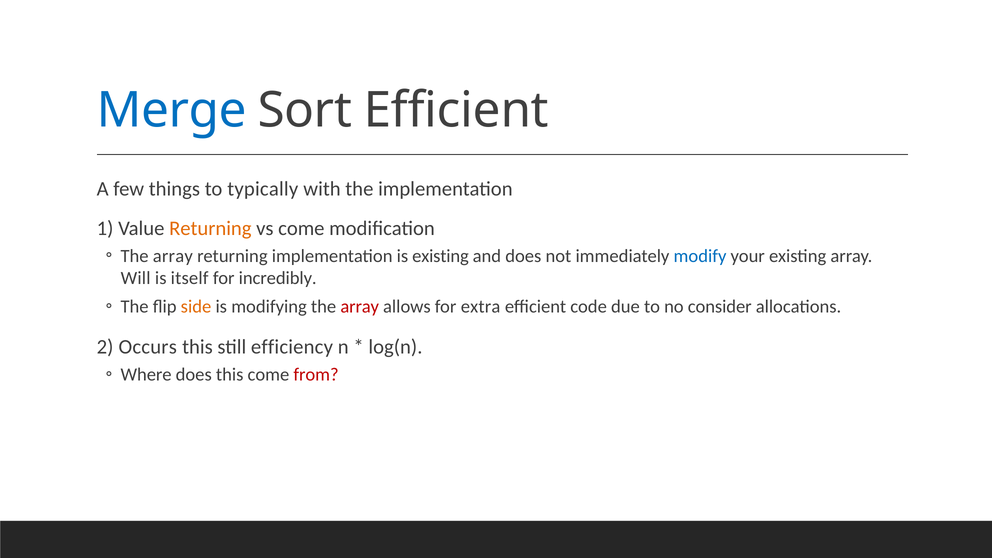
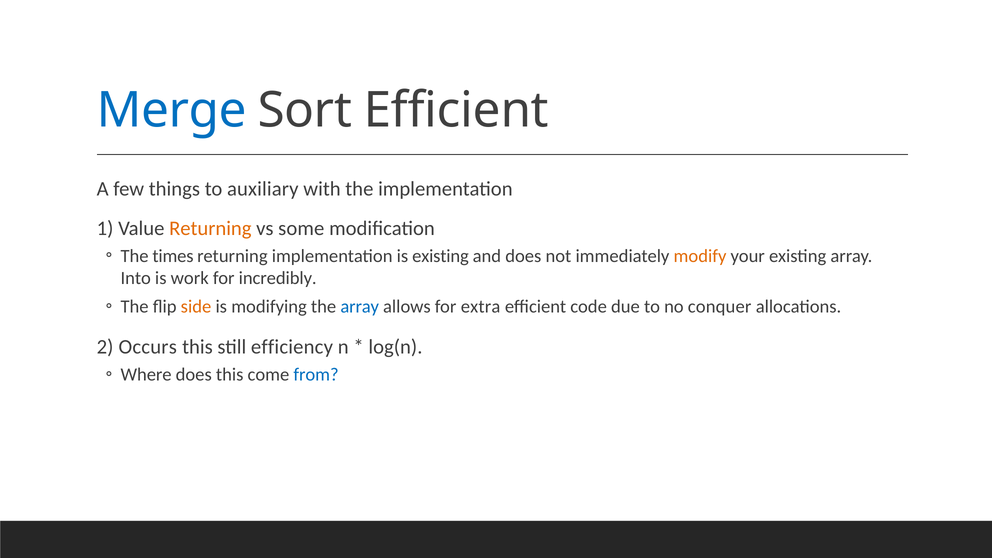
typically: typically -> auxiliary (263, 189)
vs come: come -> some (301, 228)
array: array -> times (173, 256)
modify colour: blue -> orange (700, 256)
Will: Will -> Into (136, 278)
itself: itself -> work (190, 278)
array colour: red -> blue (360, 307)
consider: consider -> conquer (720, 307)
from colour: red -> blue (316, 375)
